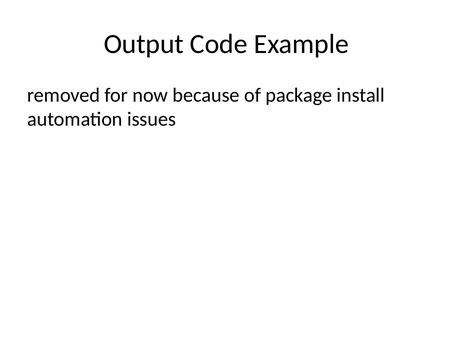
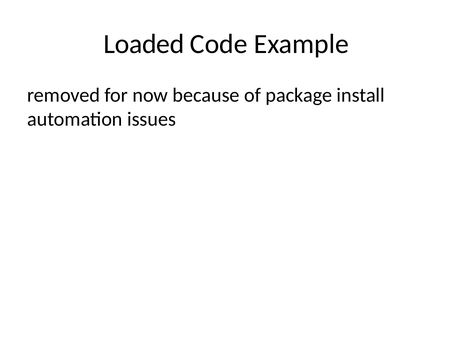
Output: Output -> Loaded (144, 44)
